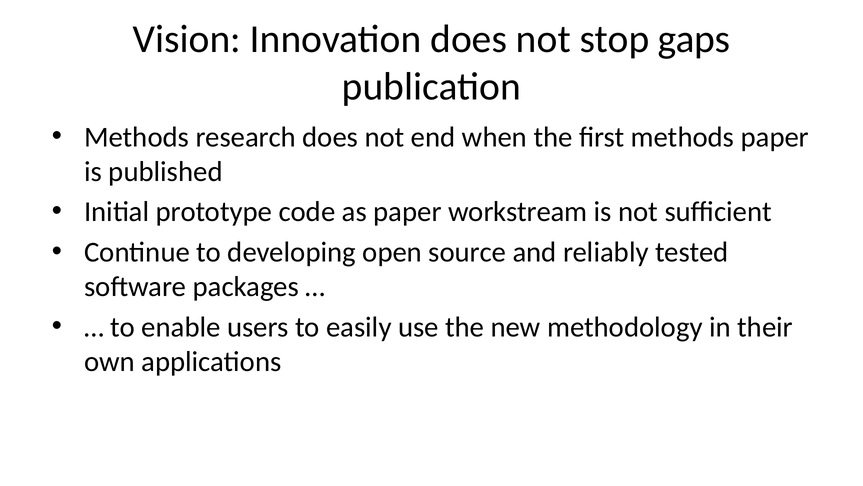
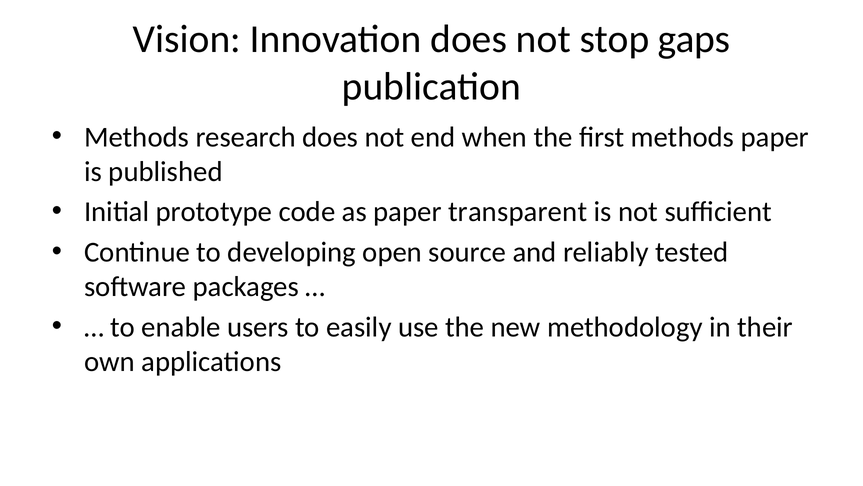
workstream: workstream -> transparent (518, 212)
